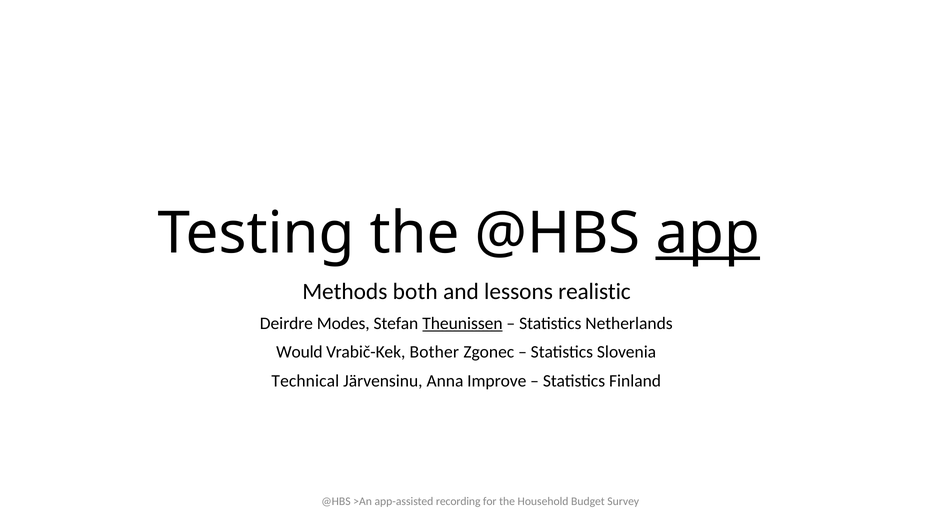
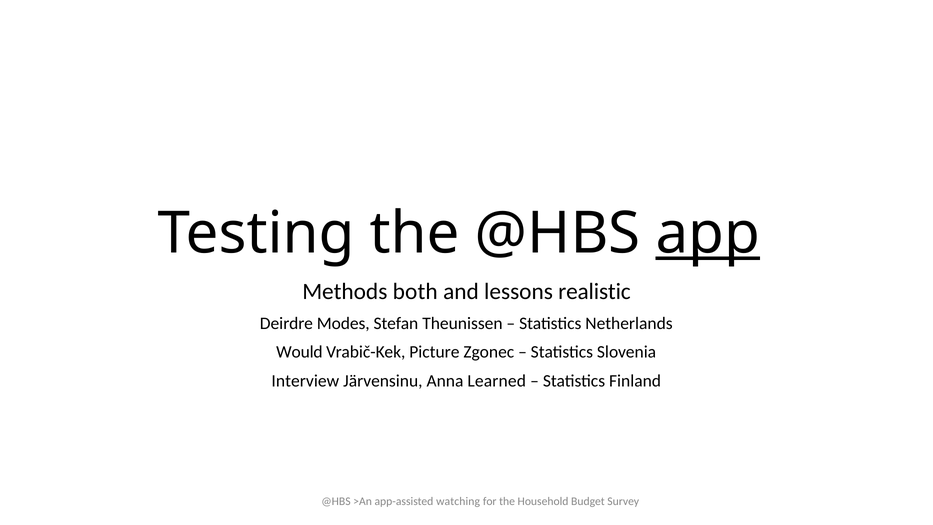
Theunissen underline: present -> none (462, 323)
Bother: Bother -> Picture (434, 352)
Technical: Technical -> Interview (305, 381)
Improve: Improve -> Learned (497, 381)
recording: recording -> watching (458, 501)
